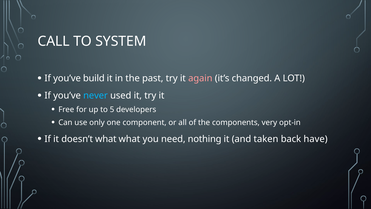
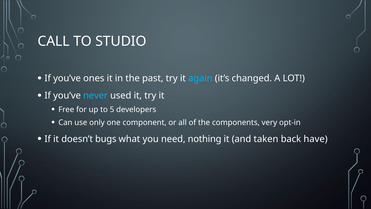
SYSTEM: SYSTEM -> STUDIO (121, 41)
build: build -> ones (94, 78)
again colour: pink -> light blue (200, 78)
doesn’t what: what -> bugs (106, 139)
